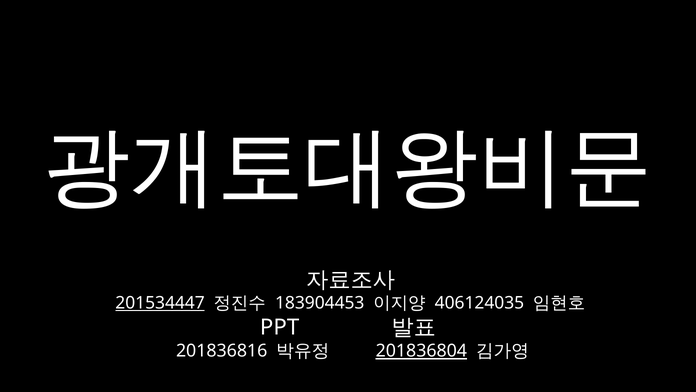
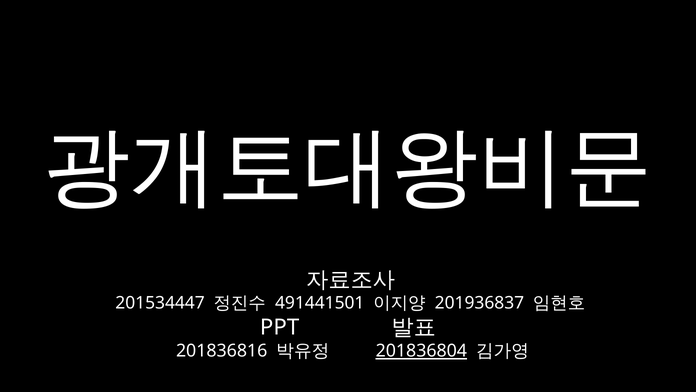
201534447 underline: present -> none (160, 303)
183904453: 183904453 -> 491441501 (320, 303)
406124035: 406124035 -> 201936837 (479, 303)
